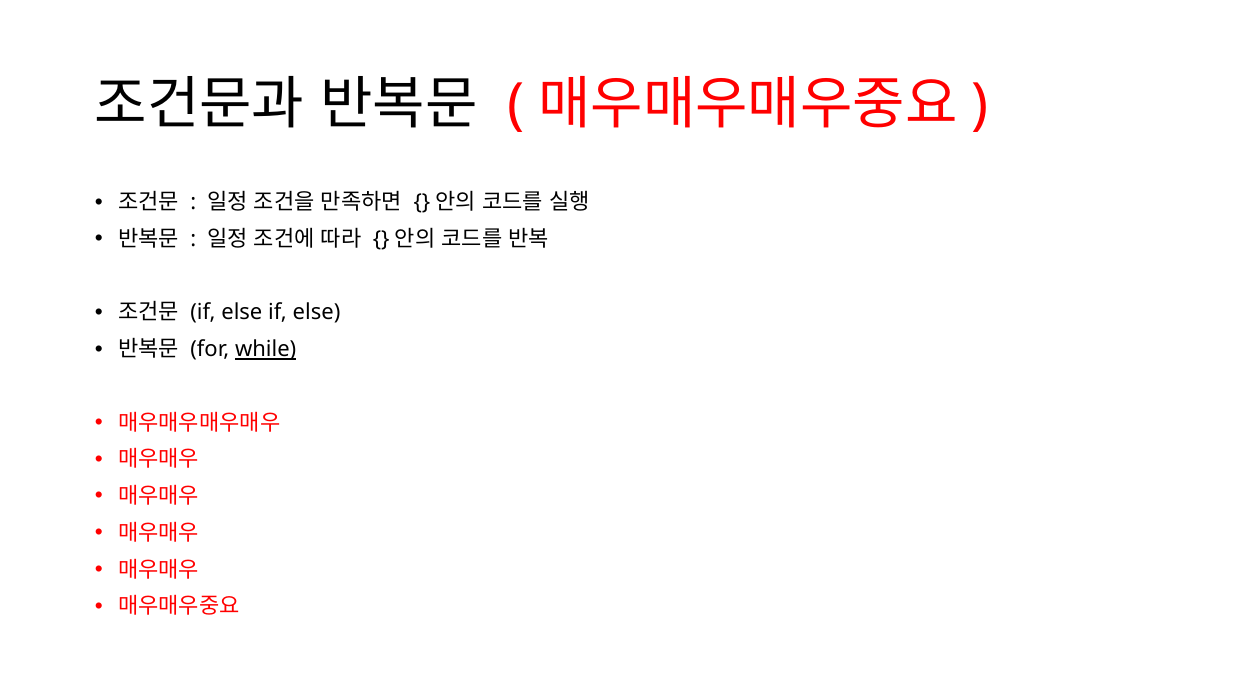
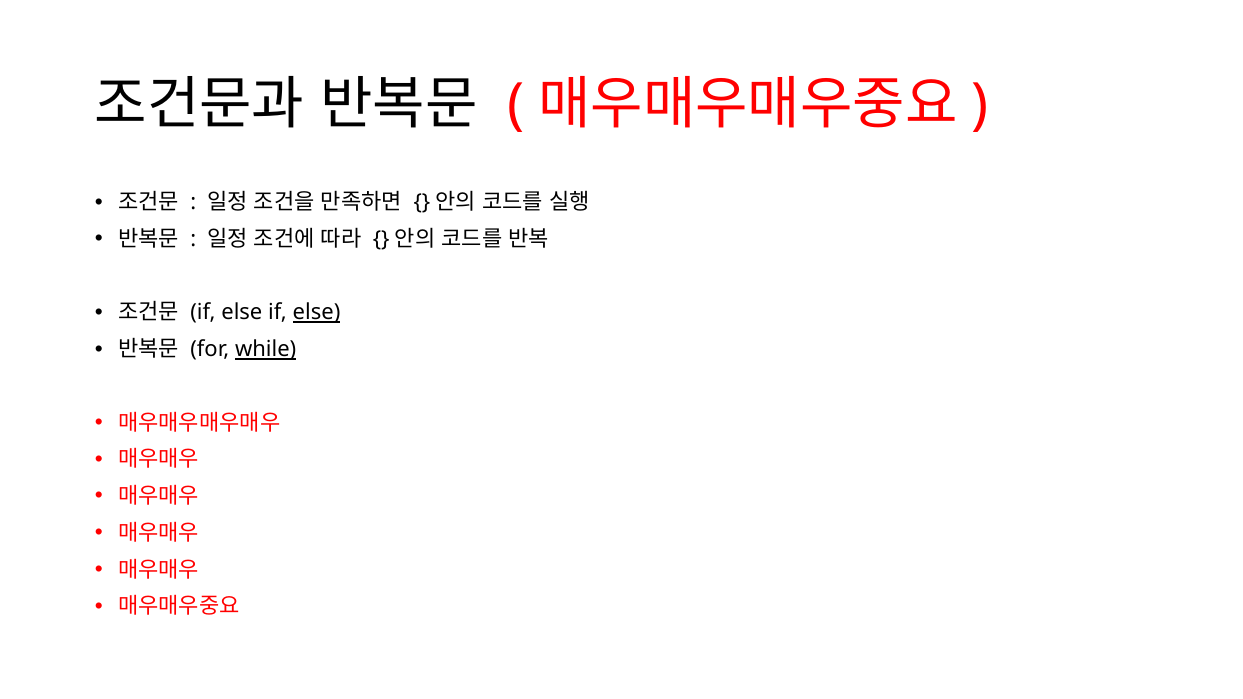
else underline: none -> present (316, 313)
